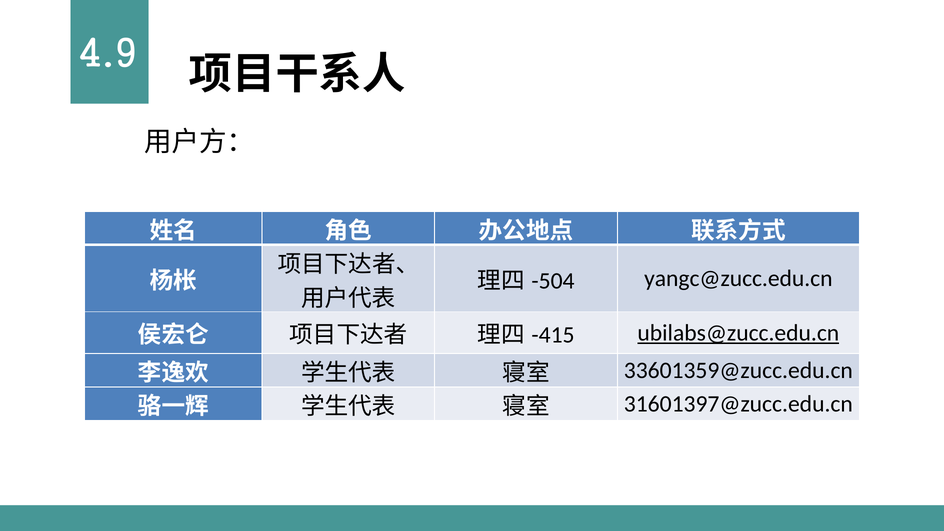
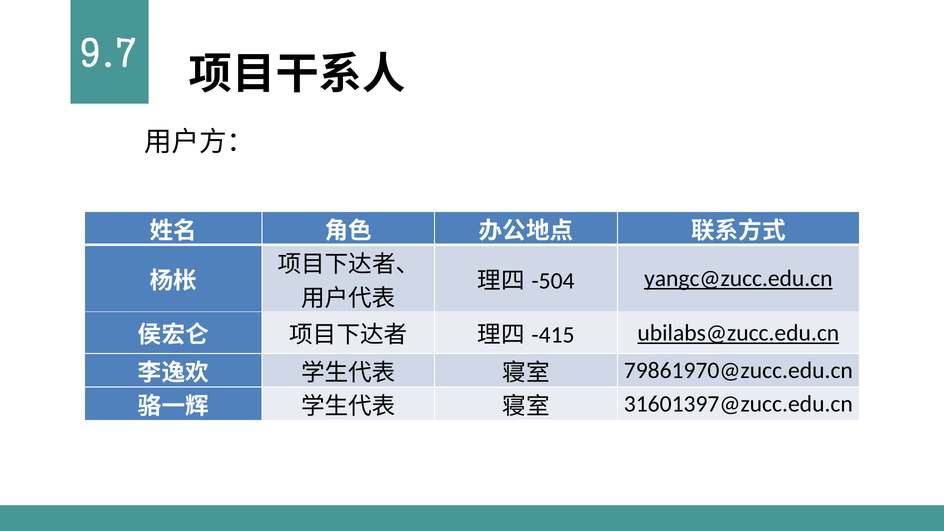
4.9: 4.9 -> 9.7 (108, 54)
yangc@zucc.edu.cn underline: none -> present (738, 279)
33601359@zucc.edu.cn: 33601359@zucc.edu.cn -> 79861970@zucc.edu.cn (738, 371)
